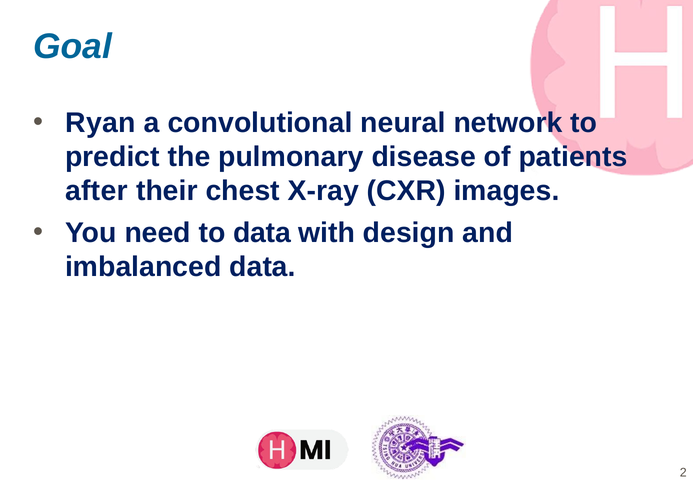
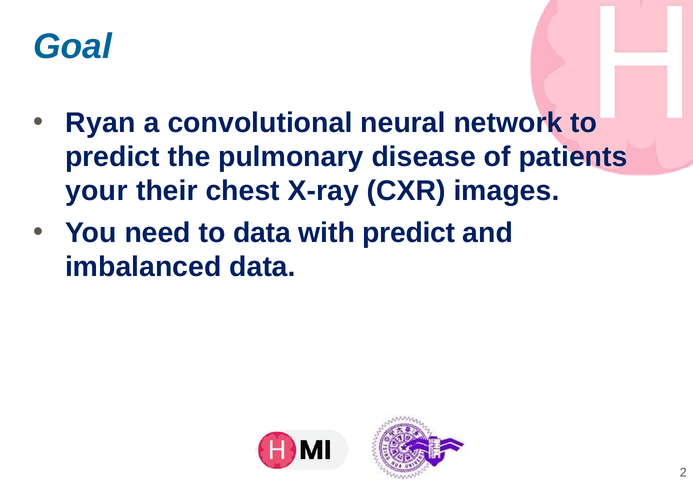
after: after -> your (96, 191)
with design: design -> predict (409, 233)
